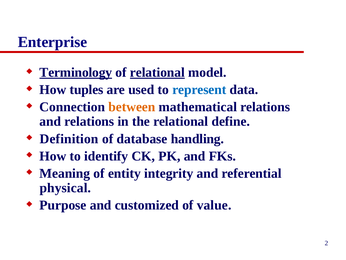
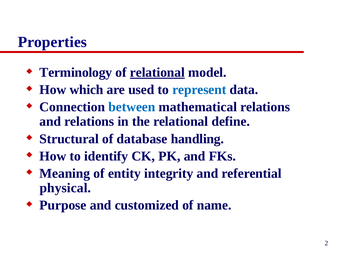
Enterprise: Enterprise -> Properties (52, 42)
Terminology underline: present -> none (76, 72)
tuples: tuples -> which (87, 90)
between colour: orange -> blue (132, 107)
Definition: Definition -> Structural (69, 139)
value: value -> name (214, 205)
